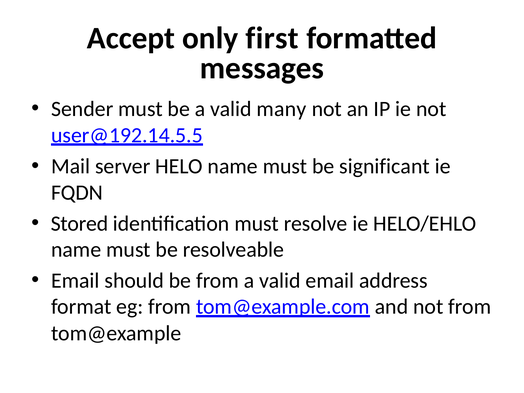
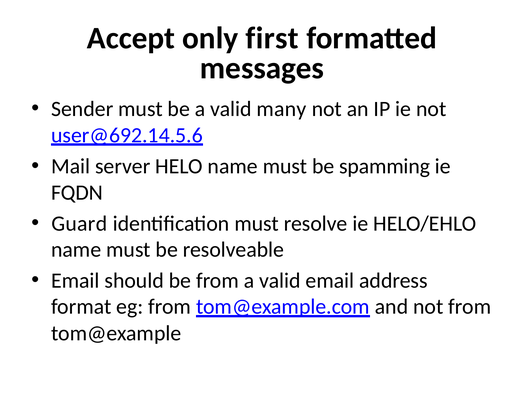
user@192.14.5.5: user@192.14.5.5 -> user@692.14.5.6 (127, 135)
significant: significant -> spamming (385, 166)
Stored: Stored -> Guard (79, 224)
